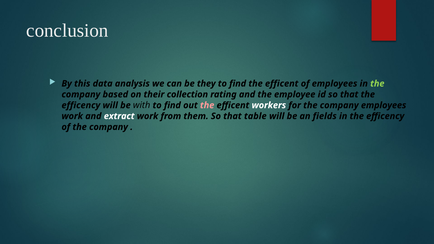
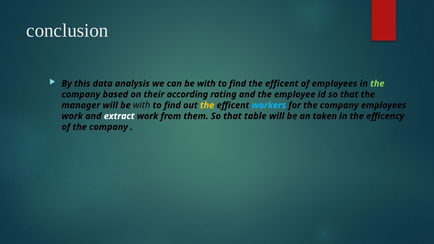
can be they: they -> with (206, 84)
collection: collection -> according (187, 94)
efficency: efficency -> manager (81, 105)
the colour: pink -> yellow (207, 105)
workers colour: white -> light blue (269, 105)
fields: fields -> taken (325, 116)
